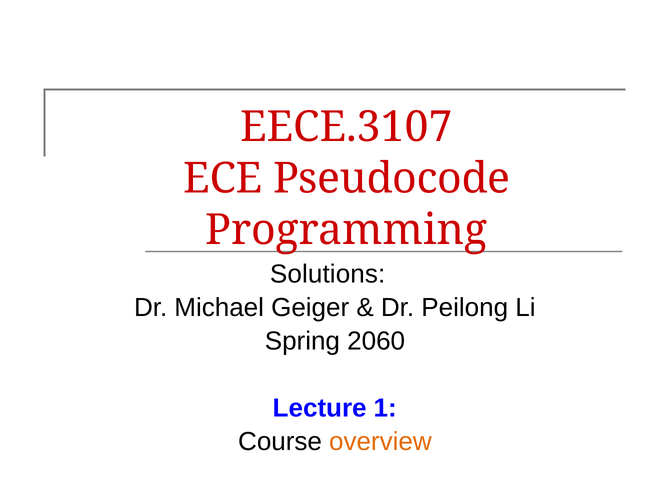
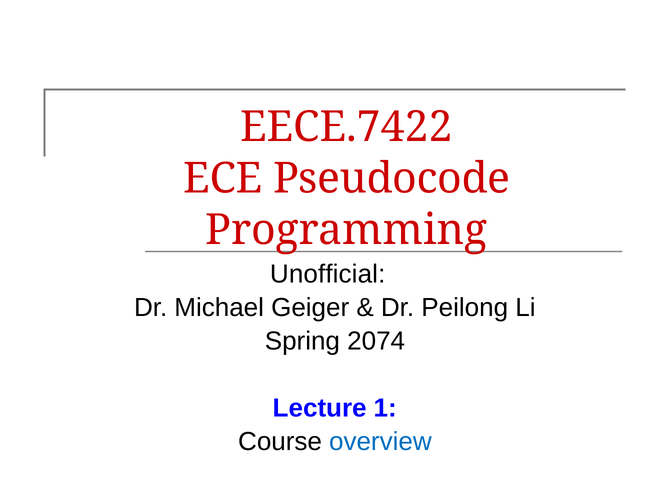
EECE.3107: EECE.3107 -> EECE.7422 (346, 127)
Solutions: Solutions -> Unofficial (328, 274)
2060: 2060 -> 2074 (376, 341)
overview colour: orange -> blue (380, 441)
